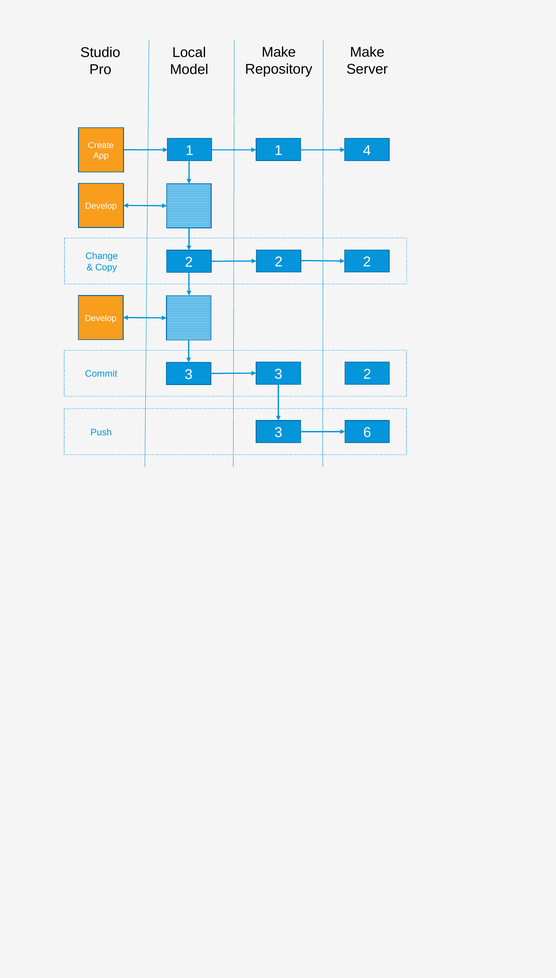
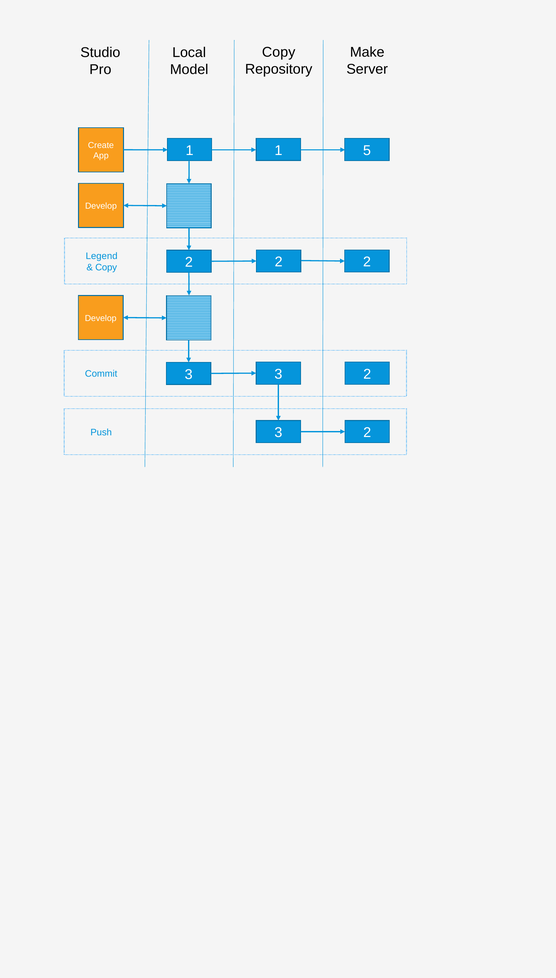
Make: Make -> Copy (279, 52)
4: 4 -> 5 (367, 151)
Change: Change -> Legend (102, 256)
Push 6: 6 -> 2 (367, 433)
